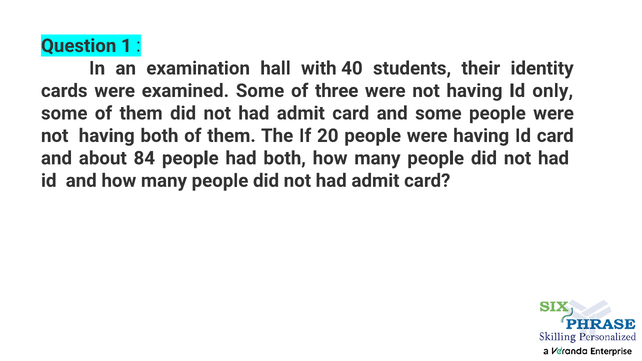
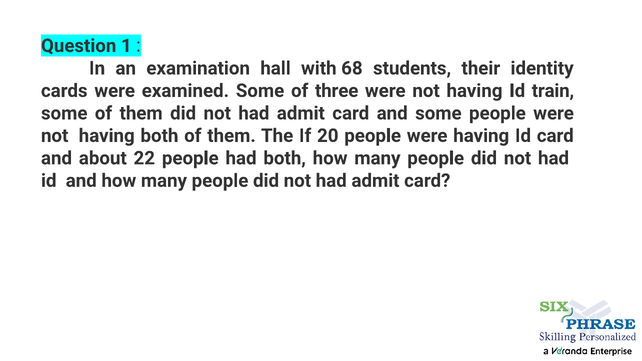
40: 40 -> 68 (352, 68)
only: only -> train (553, 91)
84: 84 -> 22 (144, 158)
